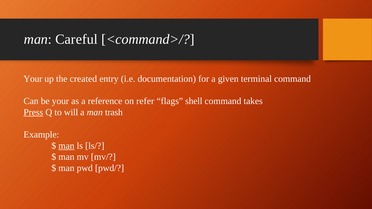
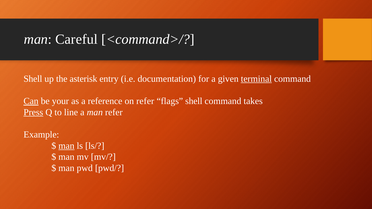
Your: Your -> Shell (33, 79)
created: created -> asterisk (83, 79)
terminal underline: none -> present (256, 79)
Can underline: none -> present (31, 101)
will: will -> line (71, 112)
man trash: trash -> refer (114, 112)
